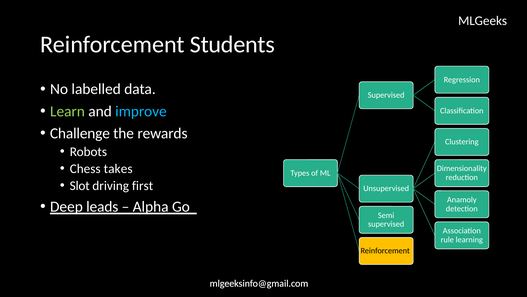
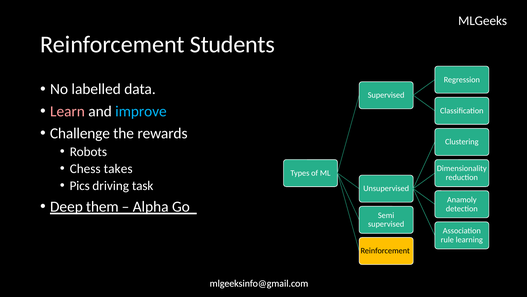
Learn colour: light green -> pink (67, 111)
Slot: Slot -> Pics (80, 185)
first: first -> task (143, 185)
leads: leads -> them (102, 206)
